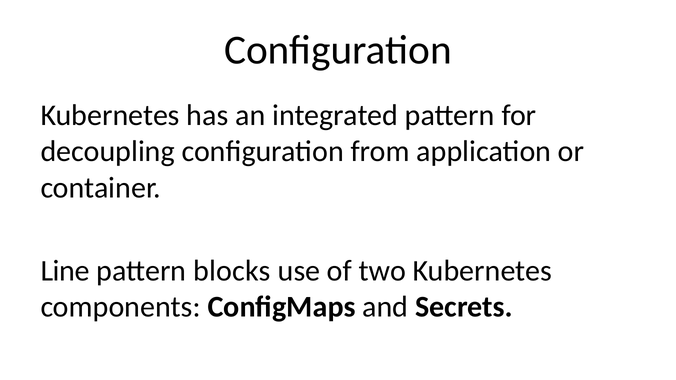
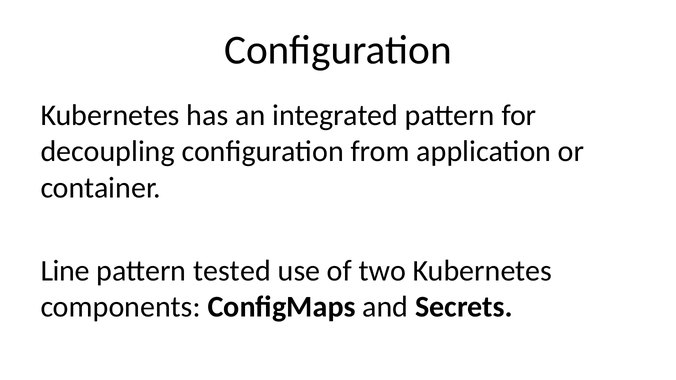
blocks: blocks -> tested (232, 271)
